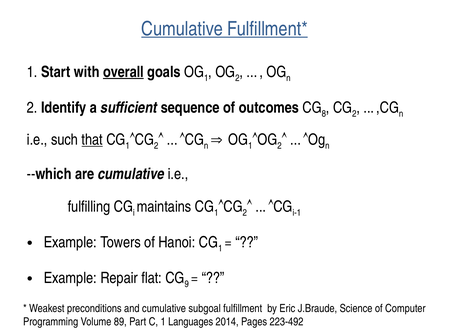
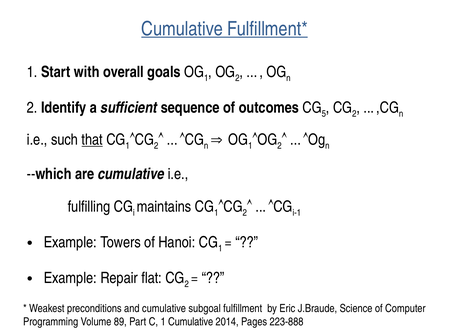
overall underline: present -> none (123, 72)
8: 8 -> 5 (324, 114)
9: 9 -> 2 (187, 285)
1 Languages: Languages -> Cumulative (191, 323)
223-492: 223-492 -> 223-888 (287, 323)
